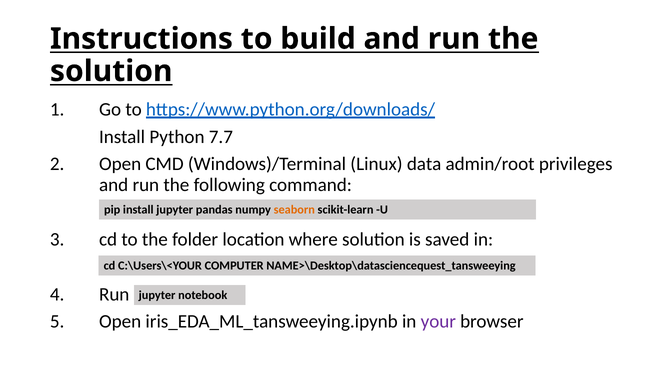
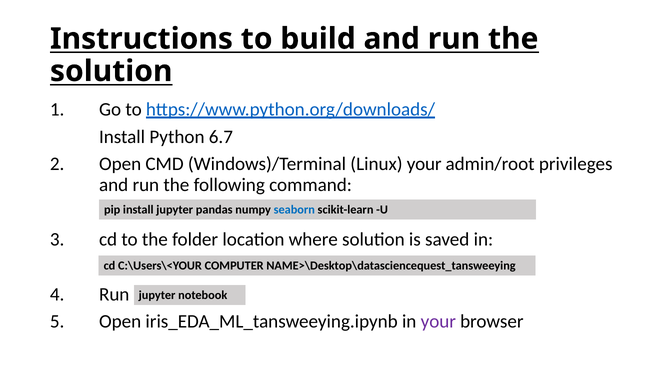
7.7: 7.7 -> 6.7 (221, 137)
Linux data: data -> your (424, 164)
seaborn colour: orange -> blue (294, 210)
